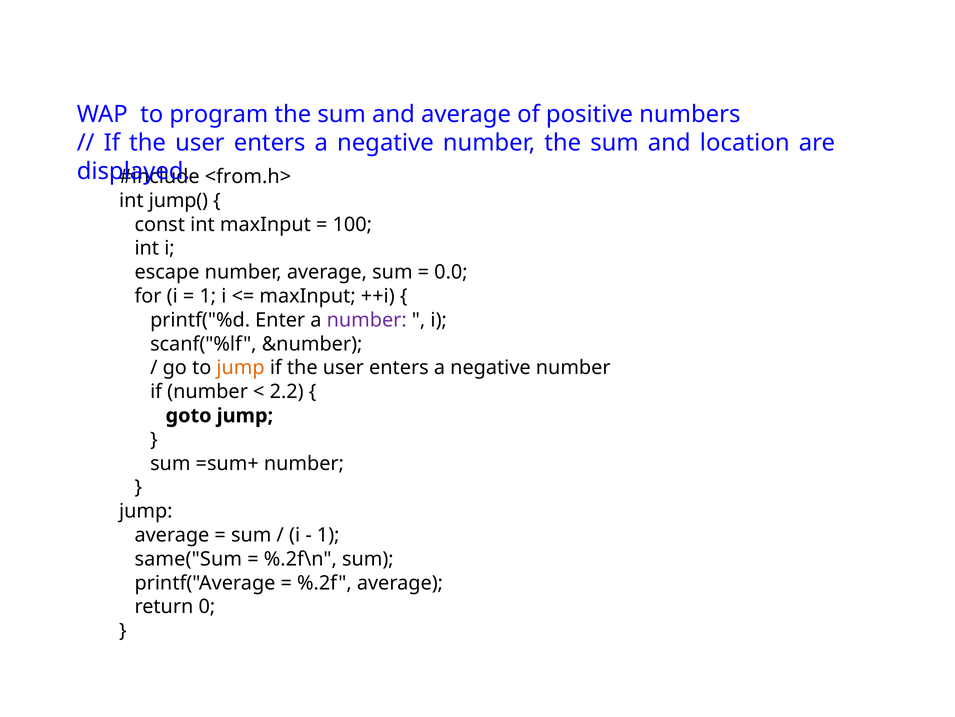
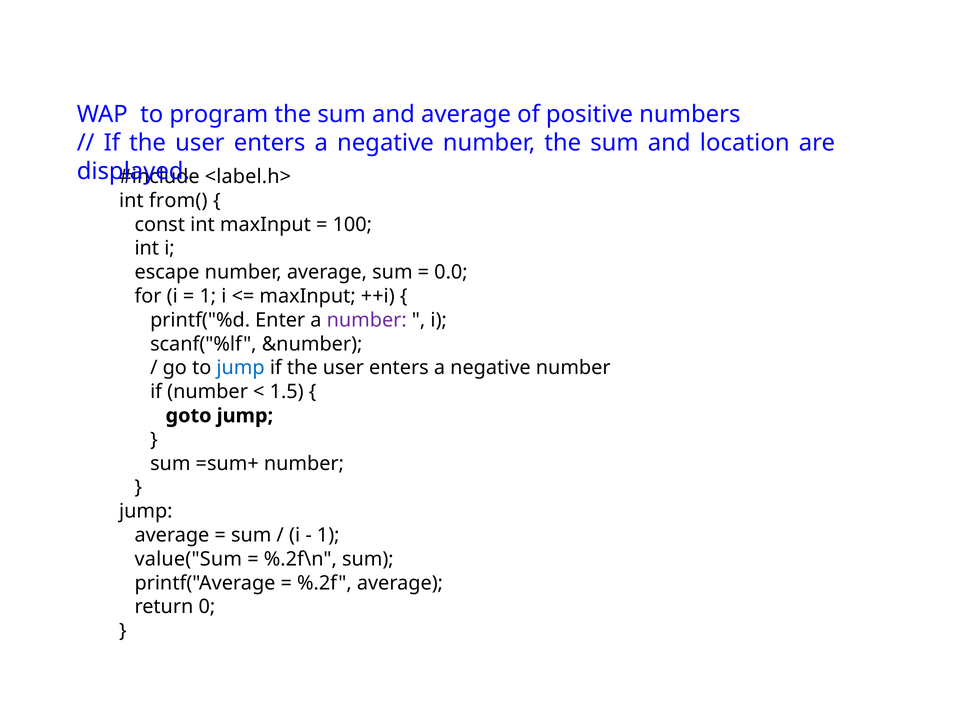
<from.h>: <from.h> -> <label.h> (248, 177)
jump(: jump( -> from( (178, 200)
jump colour: orange -> blue (241, 368)
2.2: 2.2 -> 1.5 (287, 391)
same("Sum: same("Sum -> value("Sum (188, 559)
